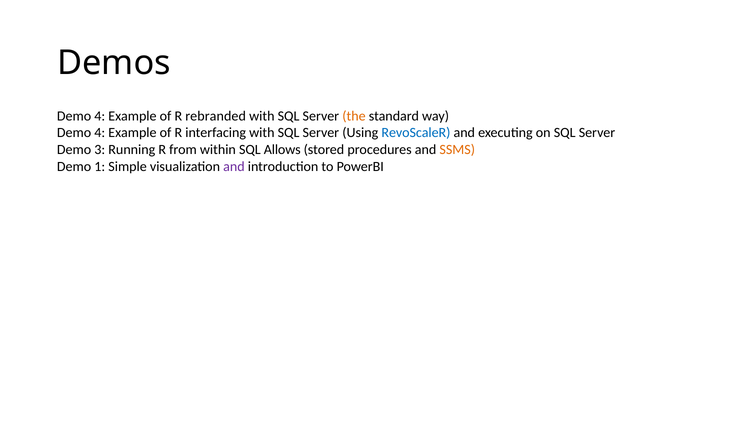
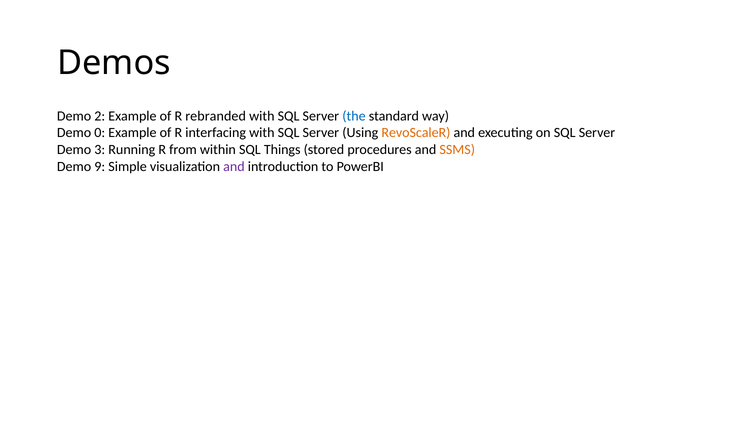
4: 4 -> 2 (100, 116)
the colour: orange -> blue (354, 116)
4: 4 -> 0 (100, 133)
RevoScaleR colour: blue -> orange (416, 133)
Allows: Allows -> Things (282, 150)
1: 1 -> 9 (100, 167)
